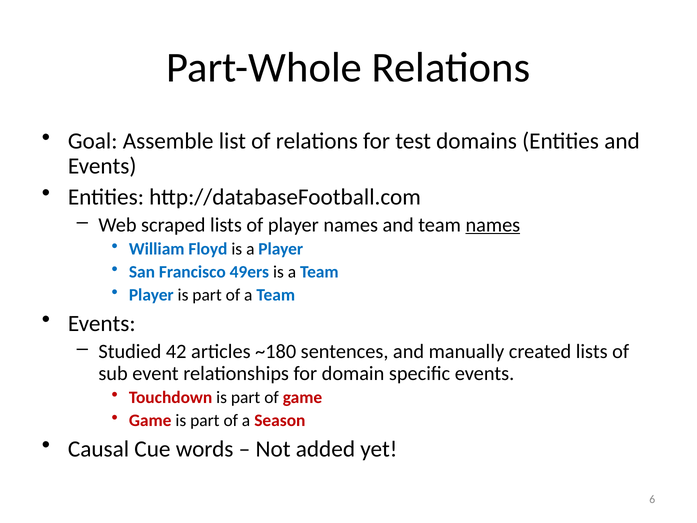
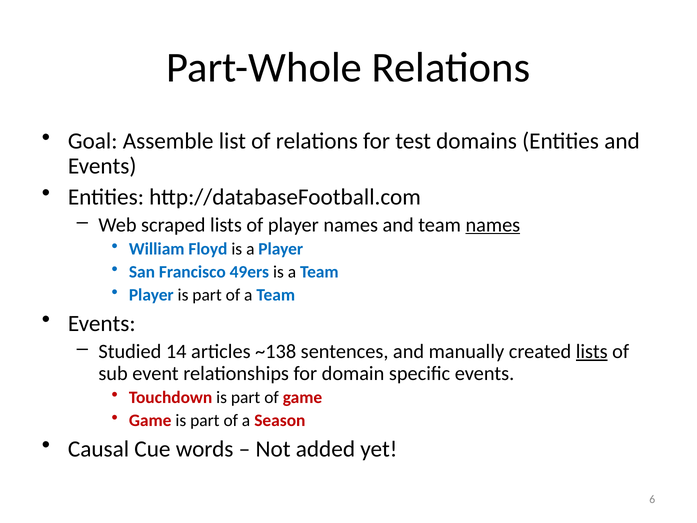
42: 42 -> 14 (176, 351)
~180: ~180 -> ~138 (276, 351)
lists underline: none -> present (592, 351)
